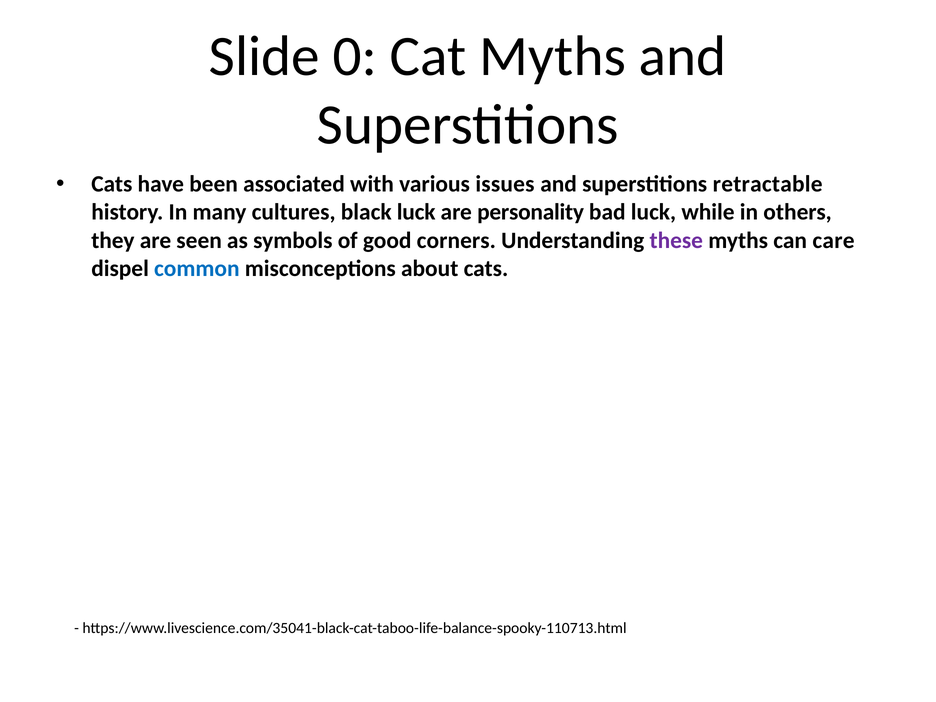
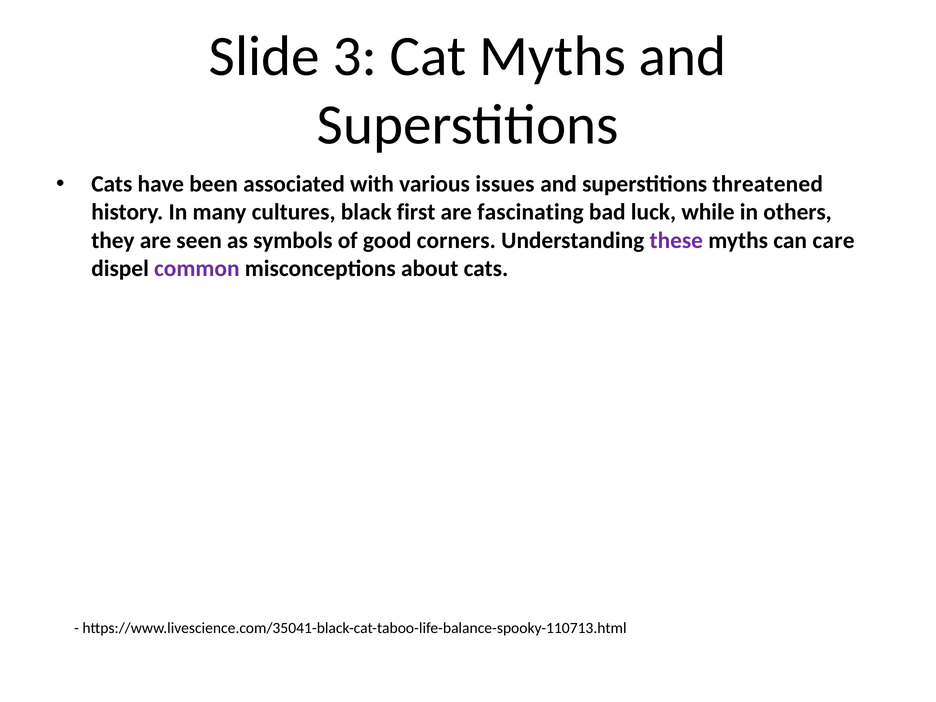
0: 0 -> 3 (355, 56)
retractable: retractable -> threatened (768, 184)
black luck: luck -> first (416, 212)
personality: personality -> fascinating (530, 212)
common colour: blue -> purple (197, 268)
